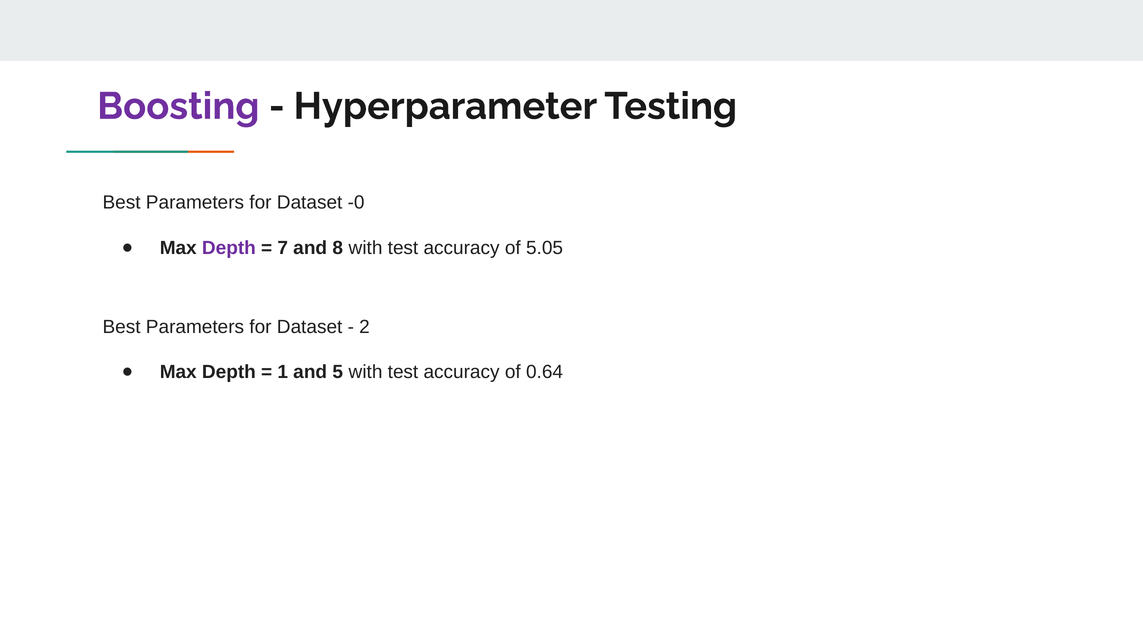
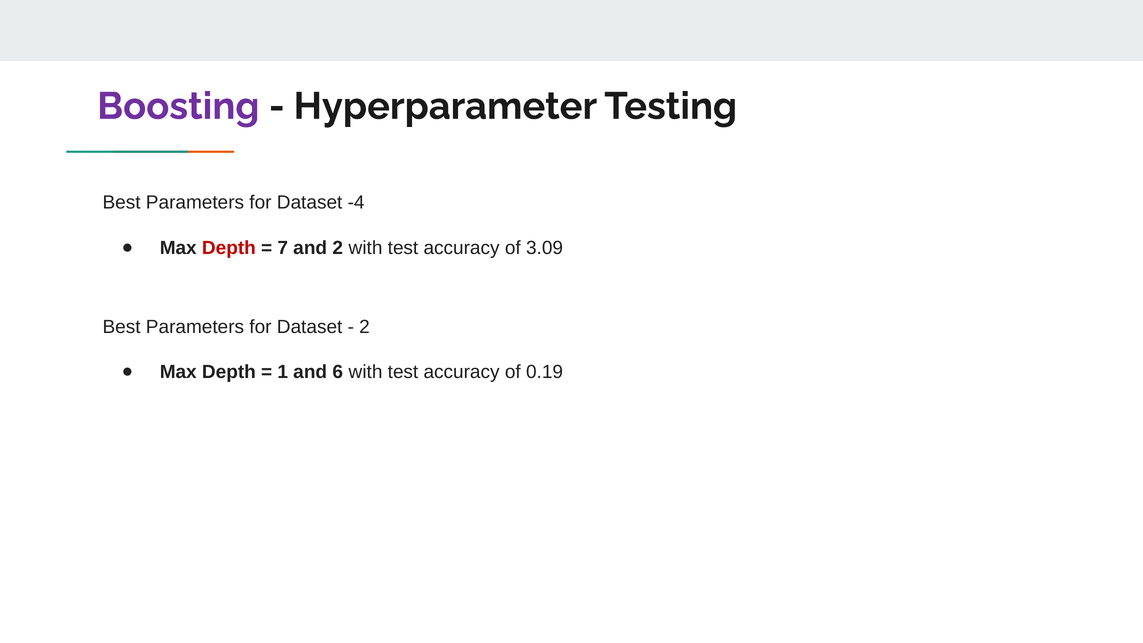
-0: -0 -> -4 (356, 203)
Depth colour: purple -> red (229, 248)
and 8: 8 -> 2 (338, 248)
5.05: 5.05 -> 3.09 (545, 248)
5: 5 -> 6 (338, 372)
0.64: 0.64 -> 0.19 (545, 372)
